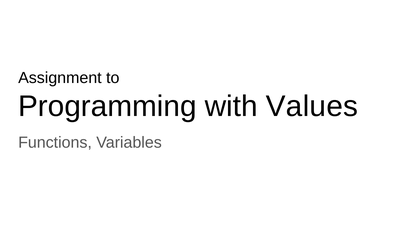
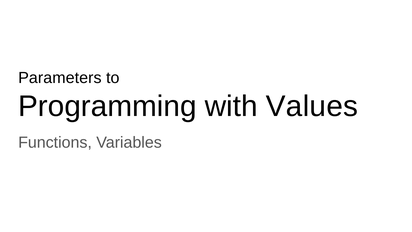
Assignment: Assignment -> Parameters (60, 78)
